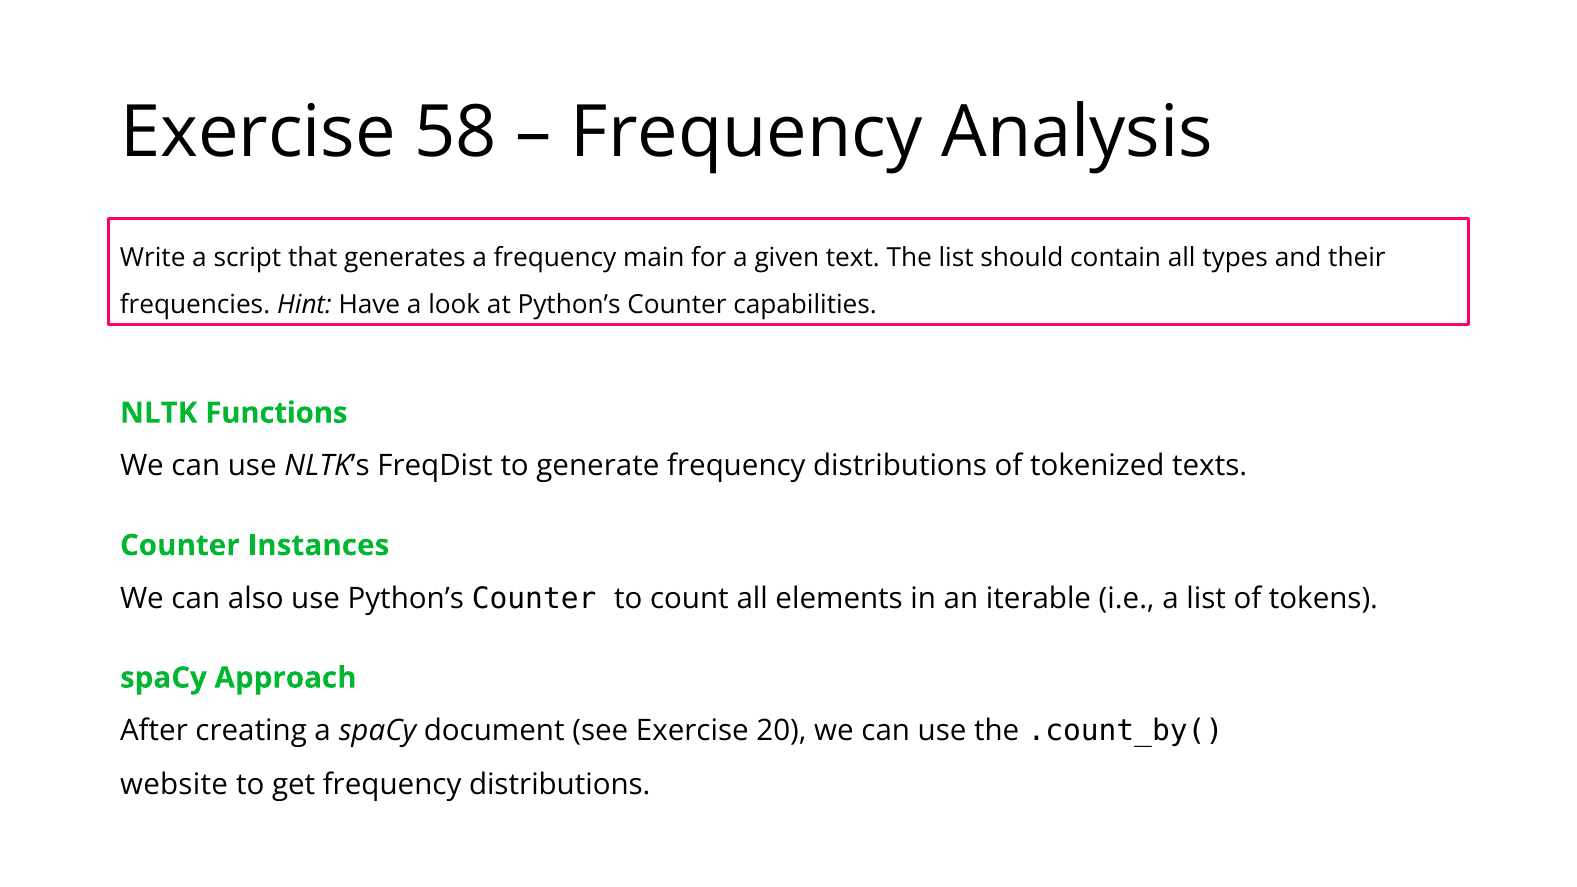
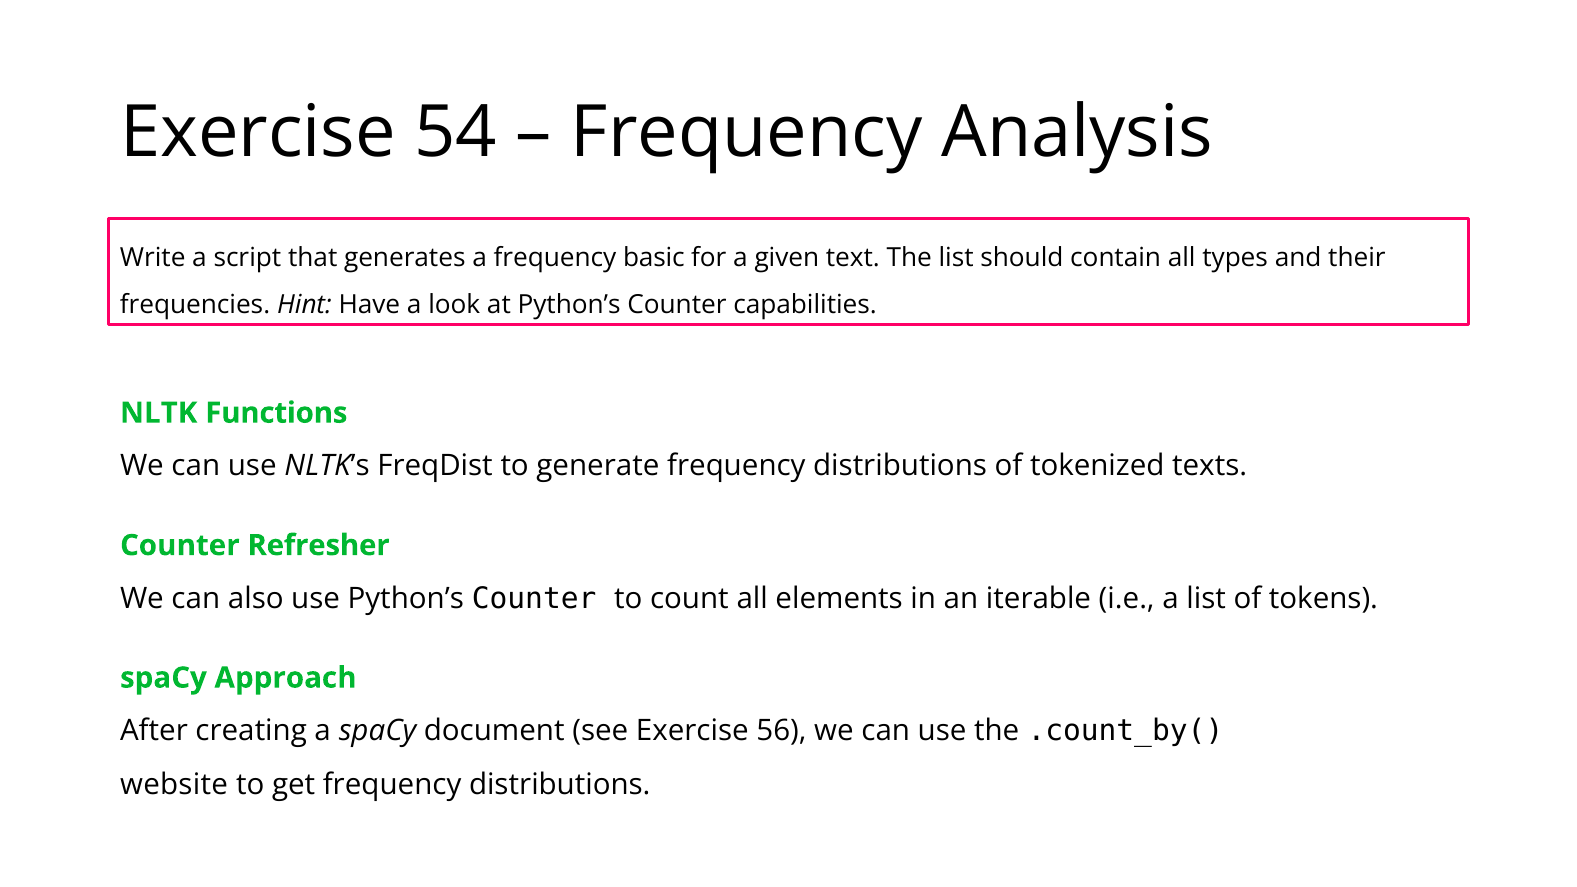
58: 58 -> 54 (456, 132)
main: main -> basic (654, 258)
Instances: Instances -> Refresher (319, 545)
20: 20 -> 56 (782, 731)
